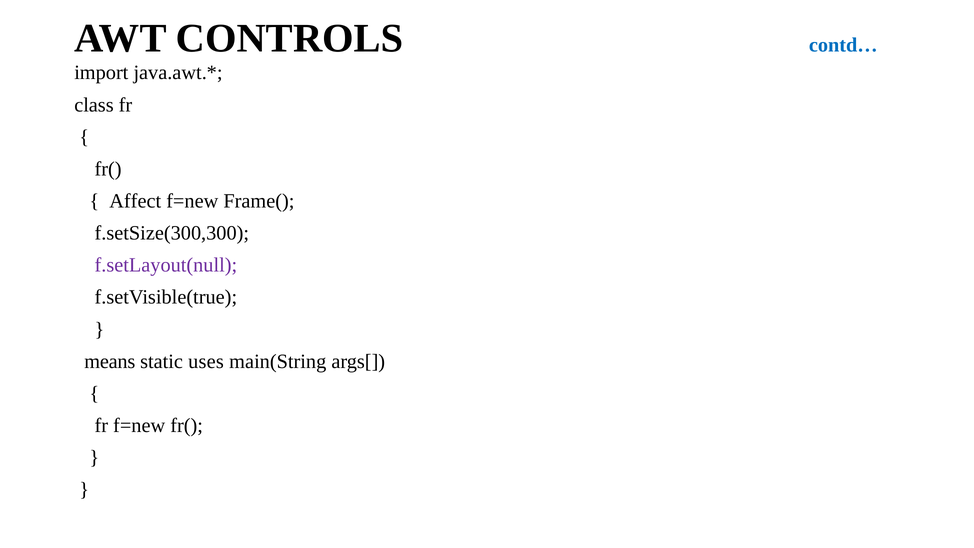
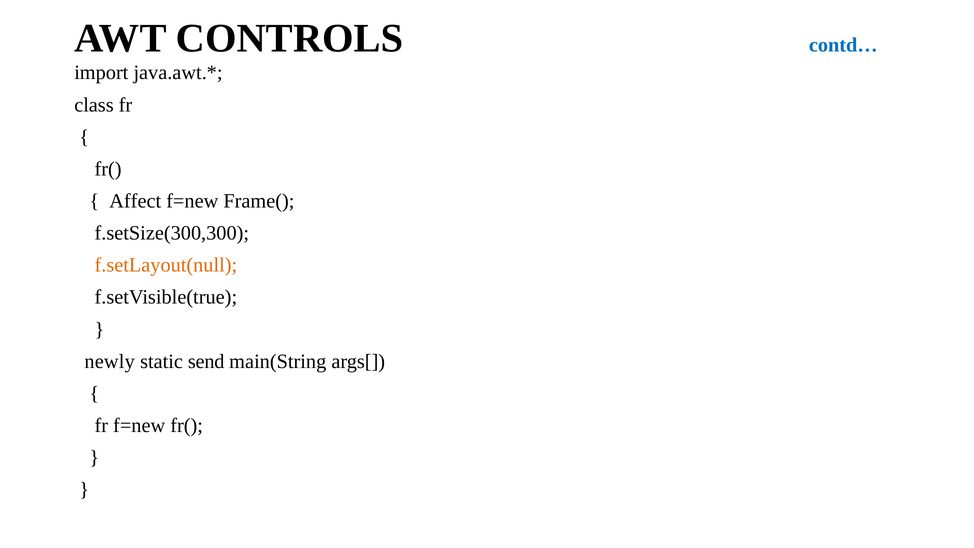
f.setLayout(null colour: purple -> orange (166, 265)
means: means -> newly (110, 361)
uses: uses -> send (206, 361)
